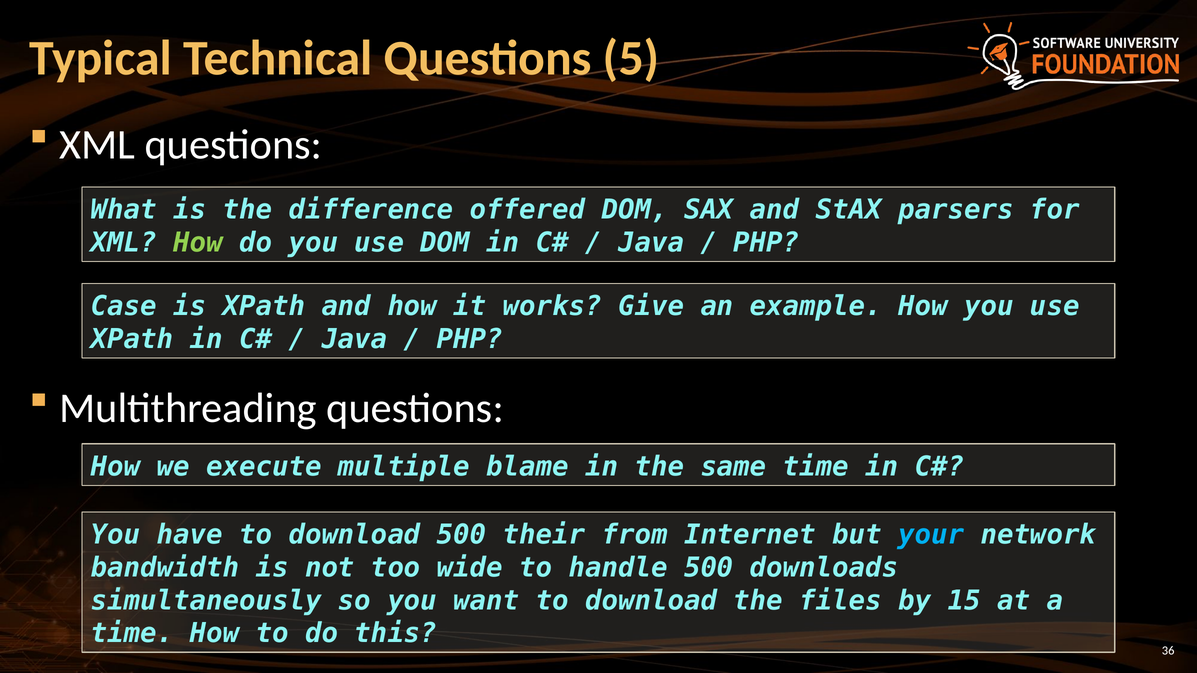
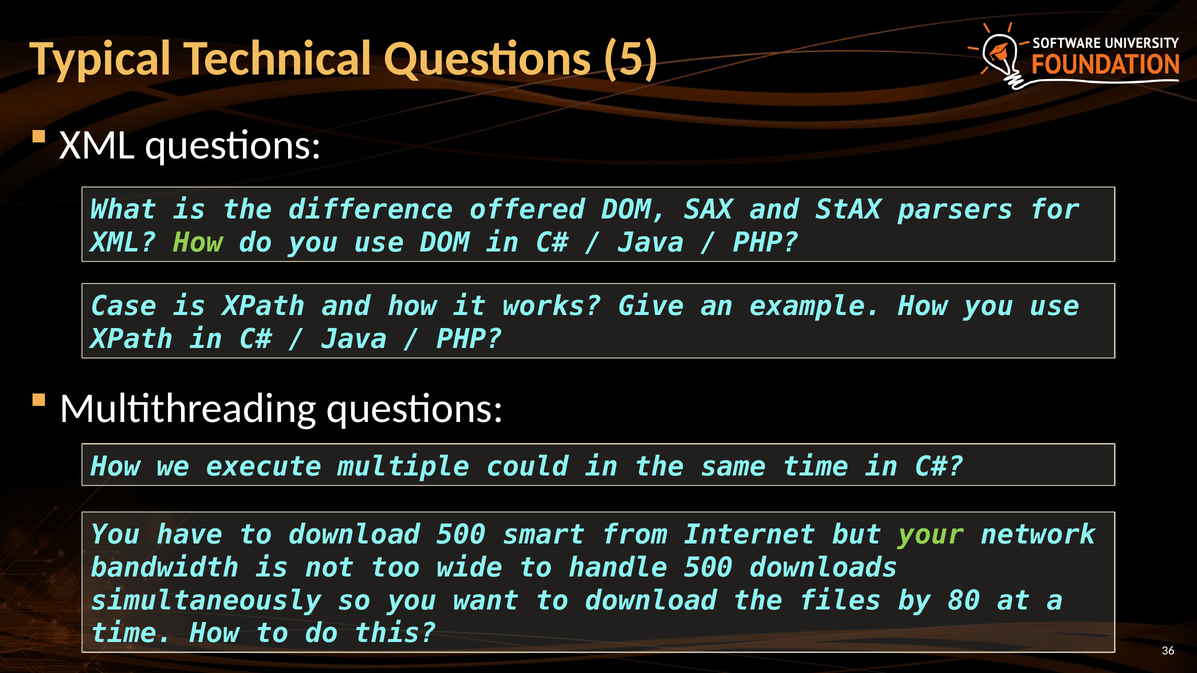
blame: blame -> could (528, 467)
their: their -> smart (544, 535)
your colour: light blue -> light green (931, 535)
15: 15 -> 80 (964, 601)
